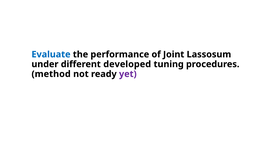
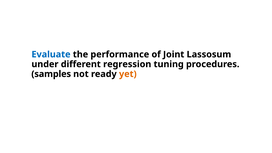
developed: developed -> regression (127, 64)
method: method -> samples (51, 74)
yet colour: purple -> orange (128, 74)
